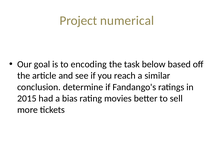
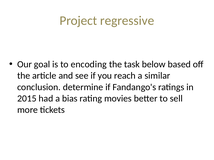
numerical: numerical -> regressive (127, 21)
